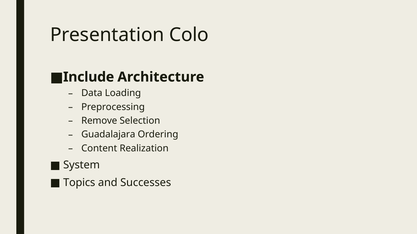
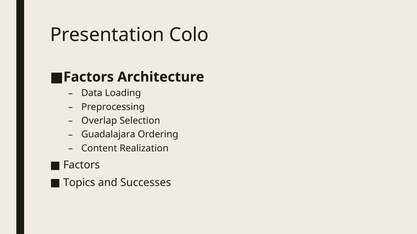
Include: Include -> Factors (89, 77)
Remove: Remove -> Overlap (99, 121)
System: System -> Factors (82, 165)
